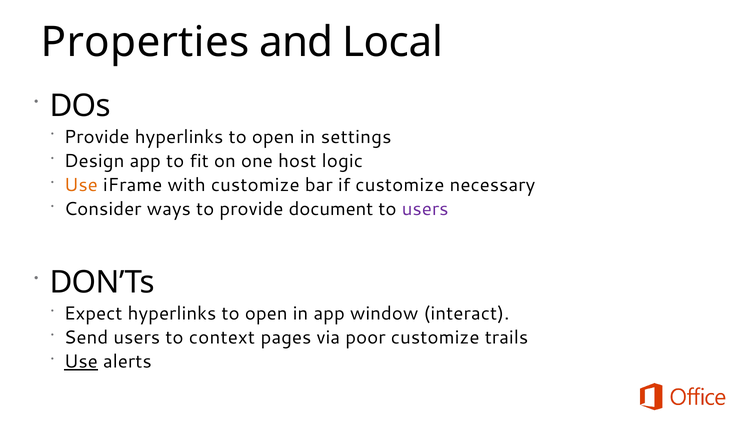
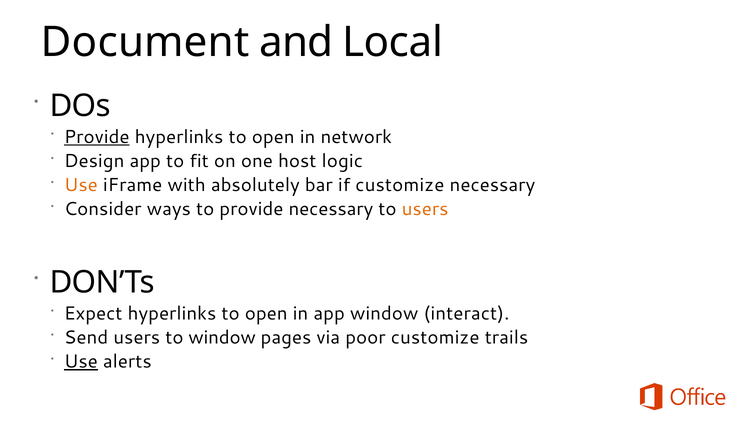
Properties: Properties -> Document (145, 42)
Provide underline: none -> present (97, 137)
settings: settings -> network (356, 137)
with customize: customize -> absolutely (255, 185)
provide document: document -> necessary (331, 209)
users colour: purple -> orange (425, 209)
to context: context -> window (222, 338)
